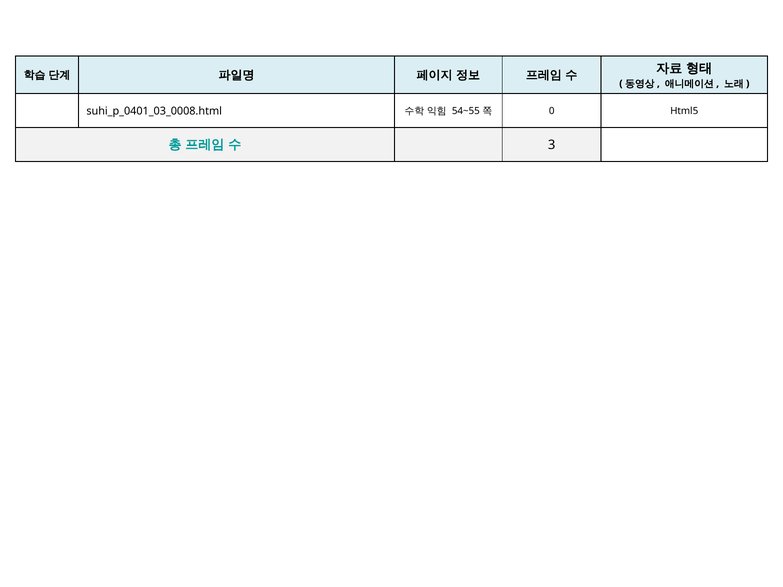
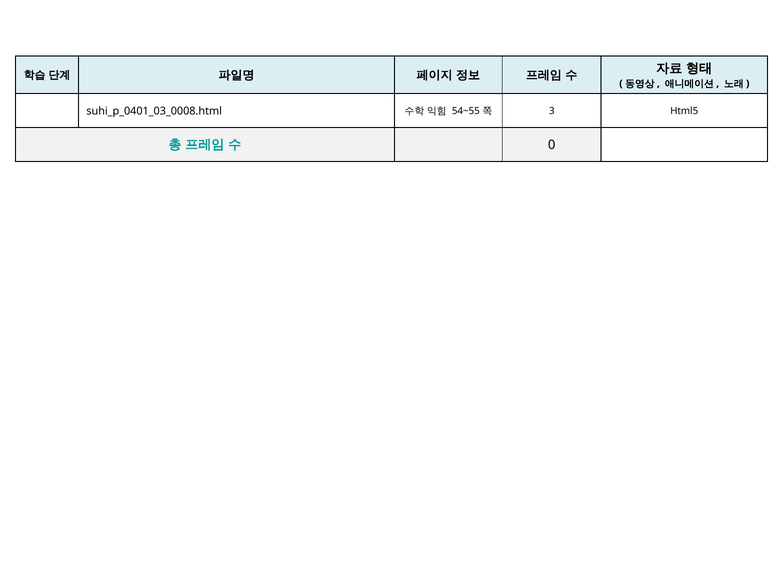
0: 0 -> 3 (552, 111)
3: 3 -> 0 (552, 145)
